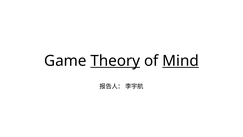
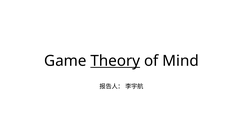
Mind underline: present -> none (181, 61)
